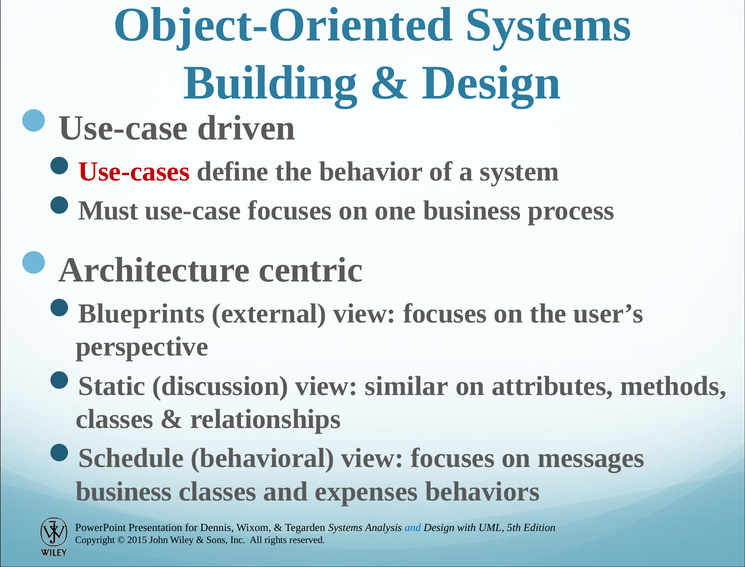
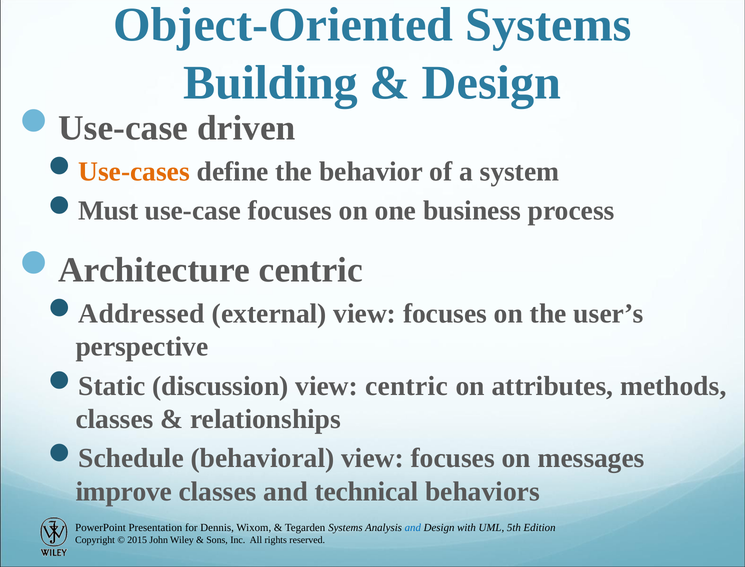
Use-cases colour: red -> orange (134, 172)
Blueprints: Blueprints -> Addressed (142, 314)
view similar: similar -> centric (407, 386)
business: business -> improve (124, 492)
expenses: expenses -> technical (367, 492)
